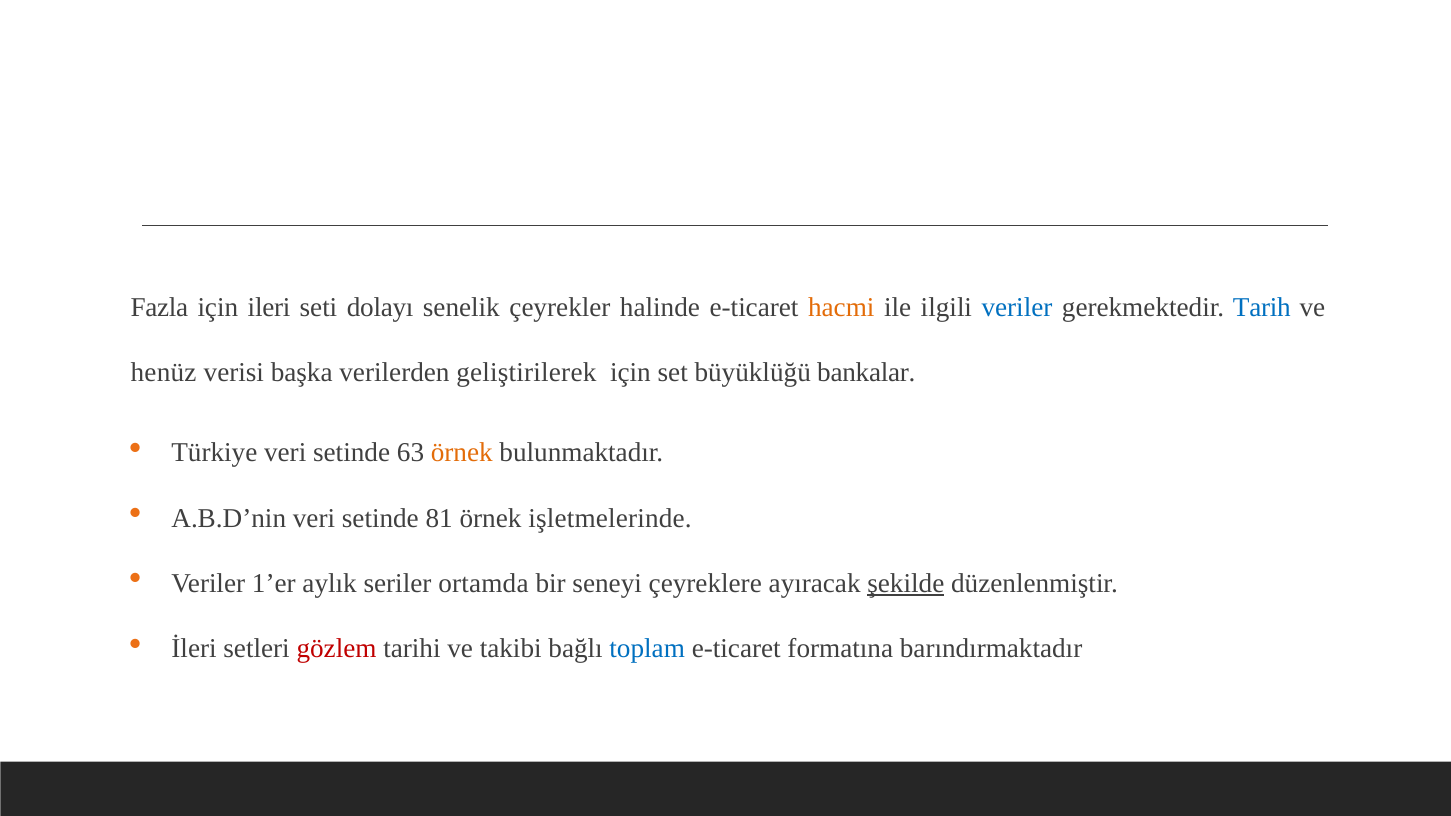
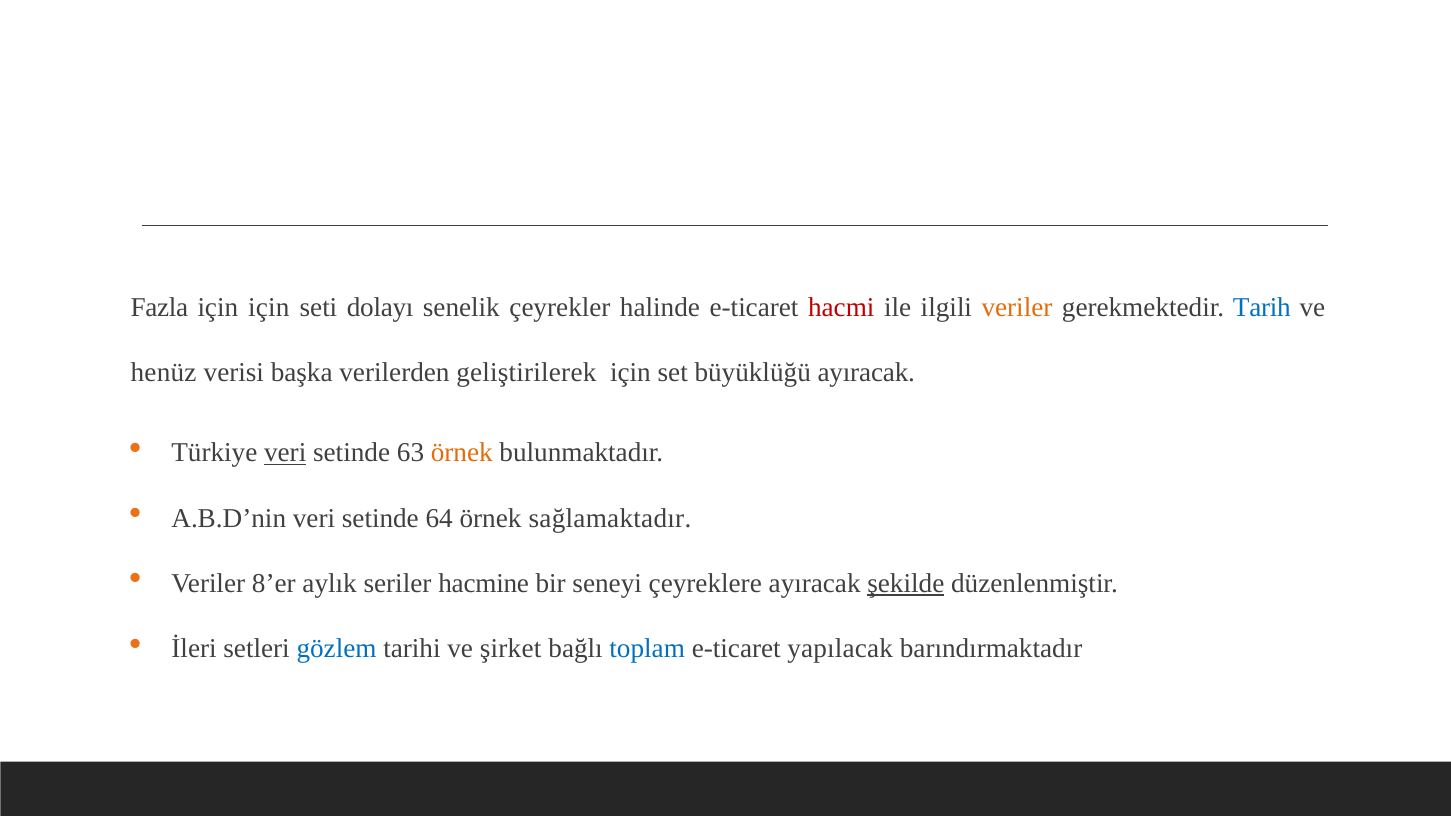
için ileri: ileri -> için (269, 307)
hacmi colour: orange -> red (841, 307)
veriler colour: blue -> orange (1017, 307)
büyüklüğü bankalar: bankalar -> ayıracak (866, 373)
veri underline: none -> present (285, 453)
81: 81 -> 64 (439, 518)
işletmelerinde: işletmelerinde -> sağlamaktadır (610, 518)
1’er: 1’er -> 8’er (274, 584)
ortamda: ortamda -> hacmine (484, 584)
gözlem colour: red -> blue (337, 649)
takibi: takibi -> şirket (511, 649)
formatına: formatına -> yapılacak (840, 649)
